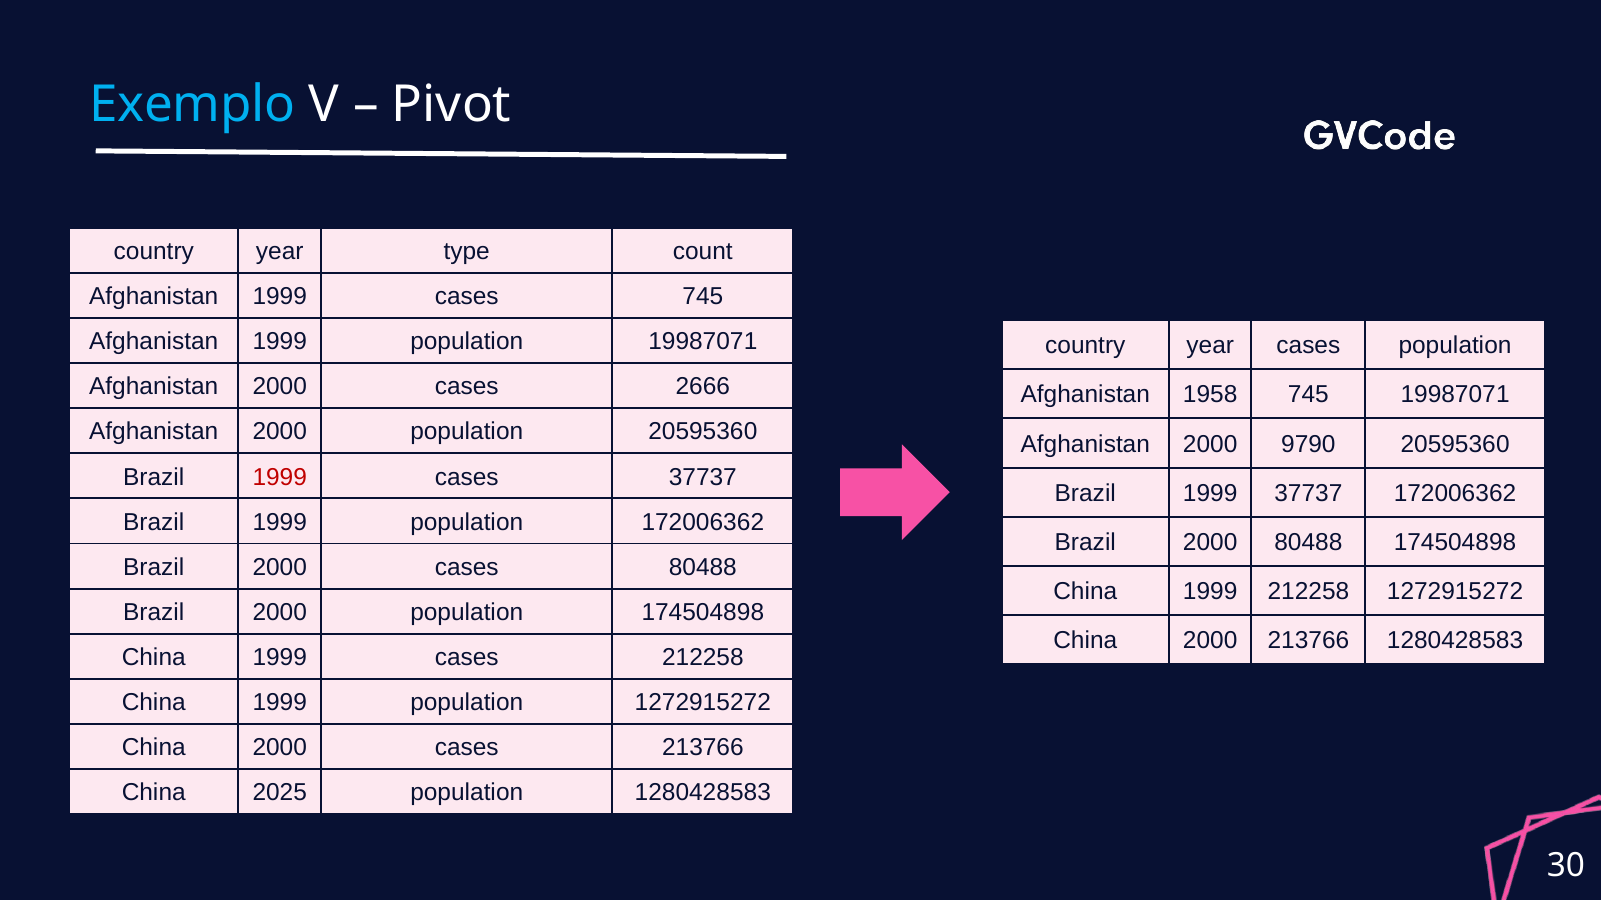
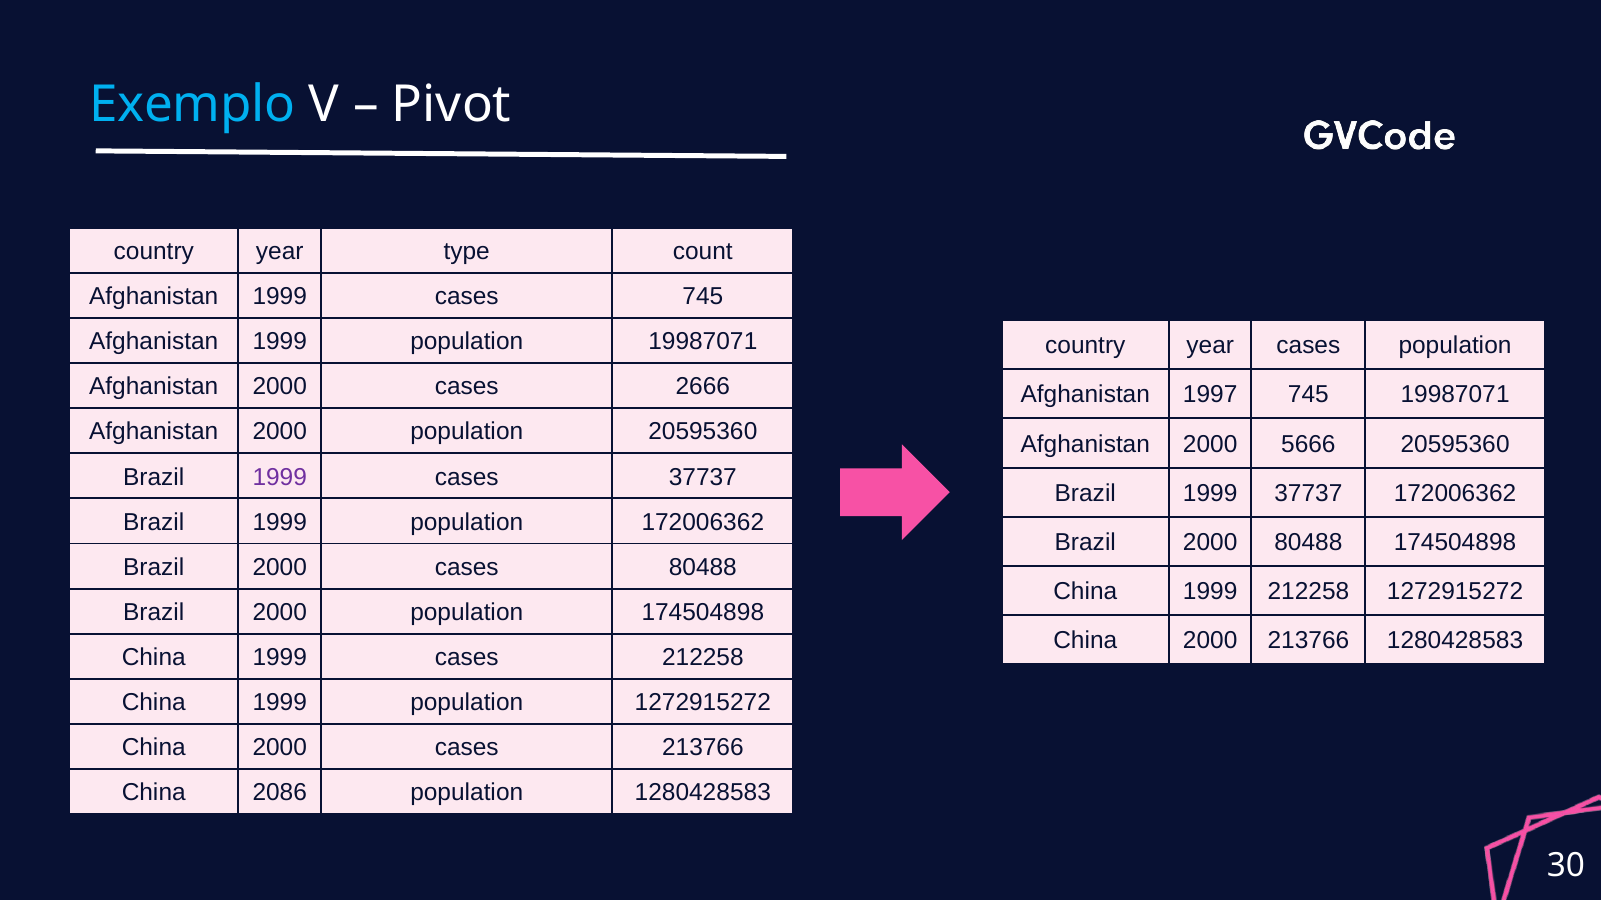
1958: 1958 -> 1997 (1210, 395)
9790: 9790 -> 5666 (1308, 444)
1999 colour: red -> purple (280, 477)
2025: 2025 -> 2086 (280, 793)
